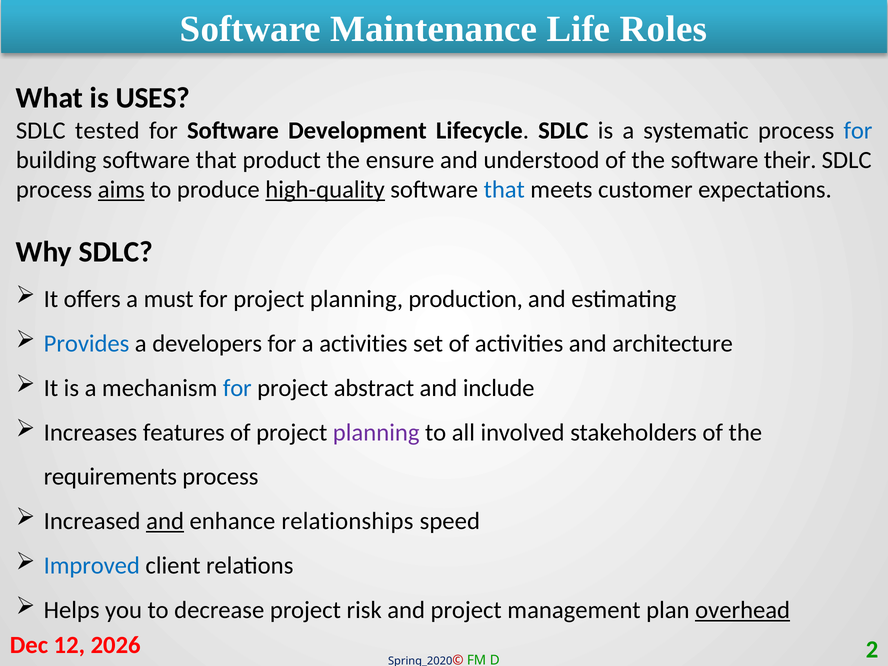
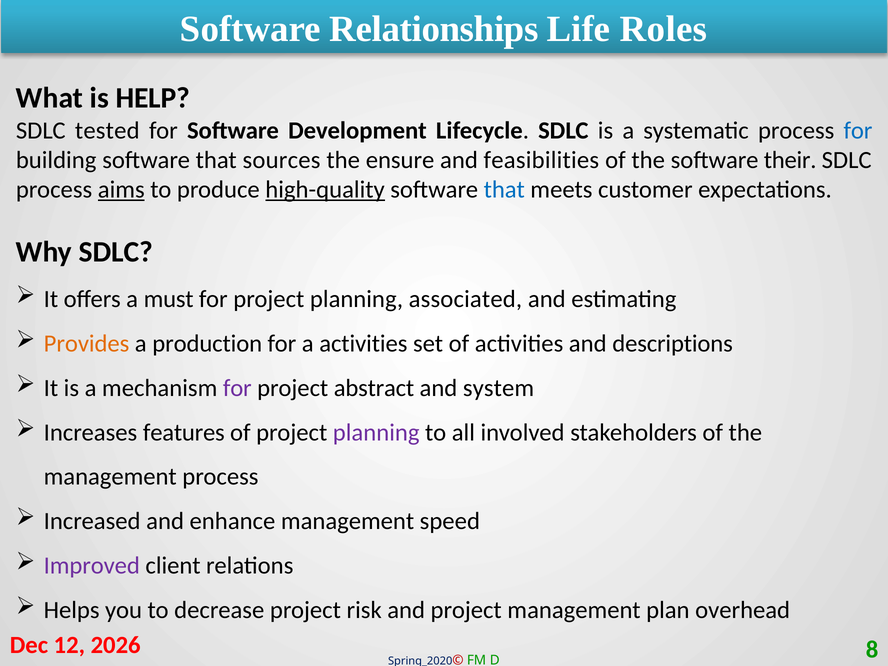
Maintenance: Maintenance -> Relationships (434, 29)
USES: USES -> HELP (153, 98)
product: product -> sources (282, 160)
understood: understood -> feasibilities (541, 160)
production: production -> associated (465, 299)
Provides colour: blue -> orange (87, 344)
developers: developers -> production (207, 344)
architecture: architecture -> descriptions (673, 344)
for colour: blue -> purple (237, 388)
include: include -> system (499, 388)
requirements: requirements -> management (110, 477)
and underline: present -> none (165, 521)
enhance relationships: relationships -> management (348, 521)
Improved colour: blue -> purple (92, 566)
overhead underline: present -> none (743, 610)
2: 2 -> 8 (872, 650)
